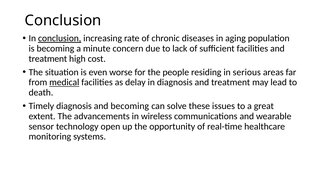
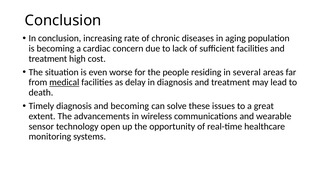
conclusion underline: present -> none (60, 38)
minute: minute -> cardiac (97, 49)
serious: serious -> several (247, 72)
